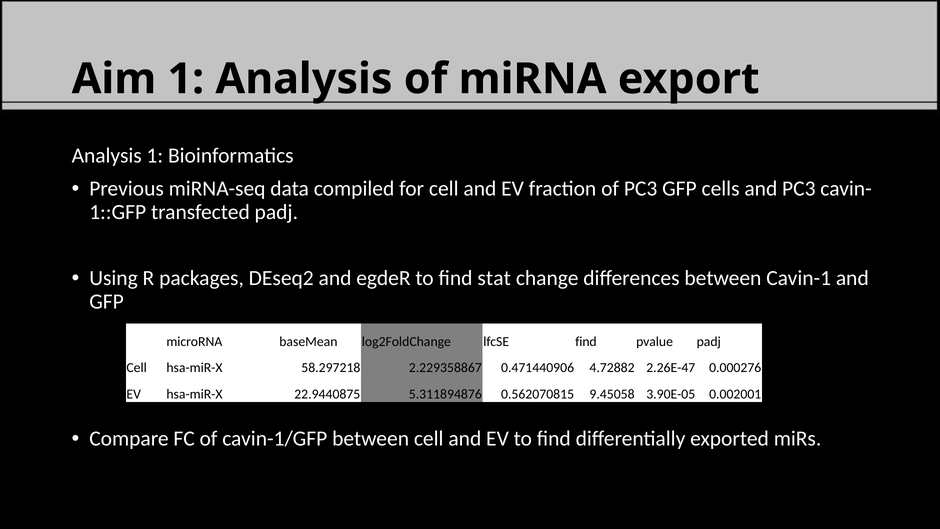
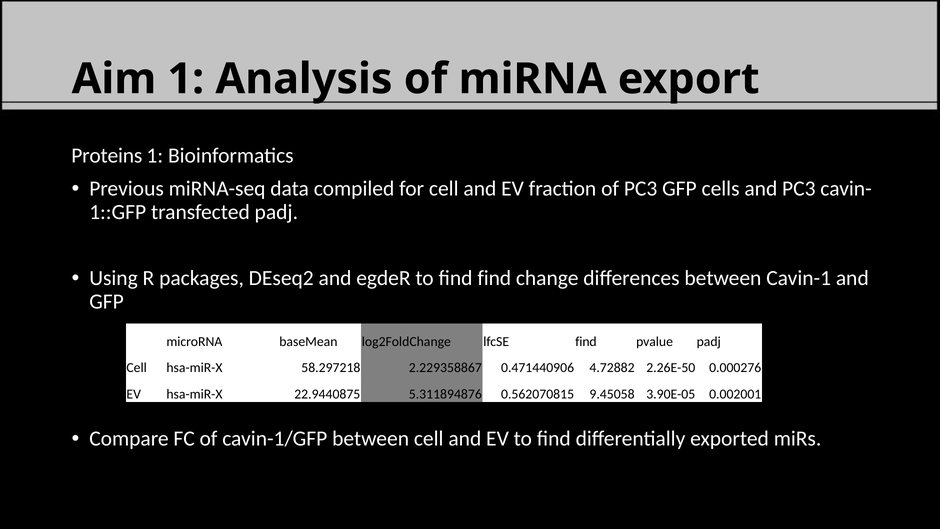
Analysis: Analysis -> Proteins (107, 156)
find stat: stat -> find (494, 278)
2.26E-47: 2.26E-47 -> 2.26E-50 (671, 368)
